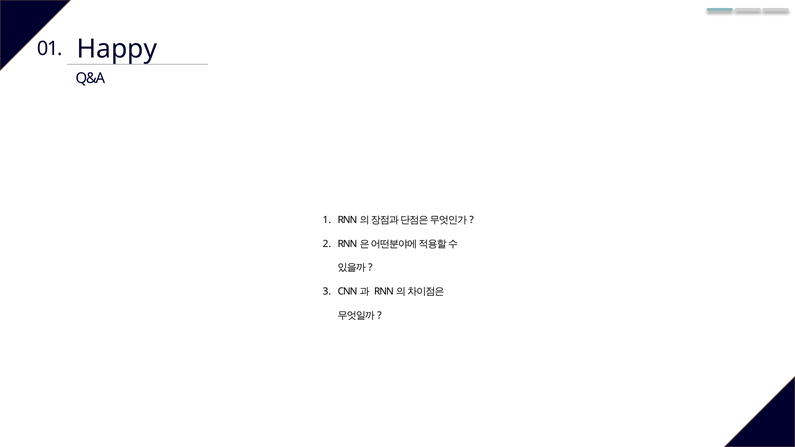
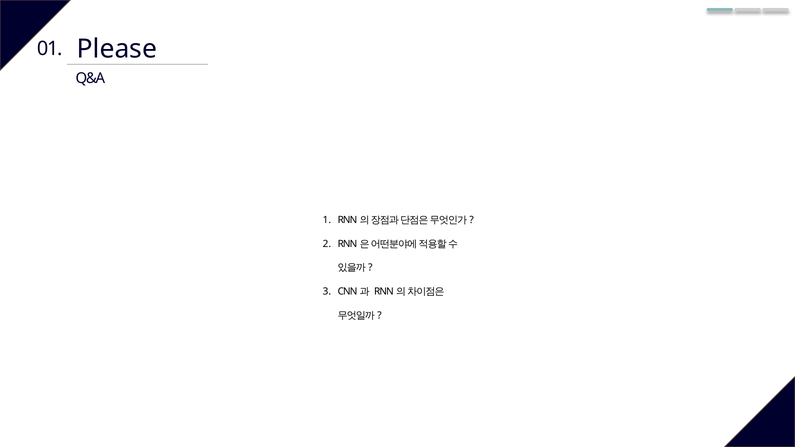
Happy: Happy -> Please (117, 49)
